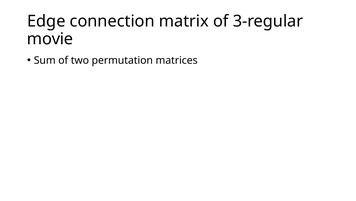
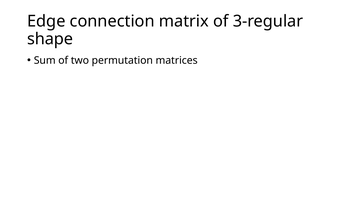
movie: movie -> shape (50, 39)
